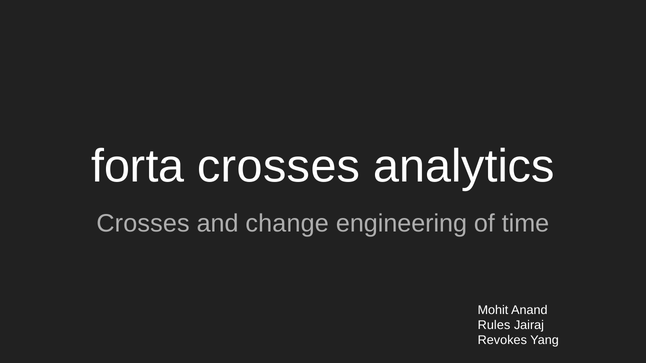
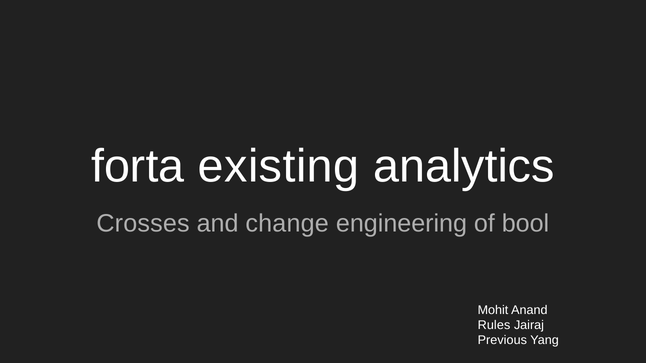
forta crosses: crosses -> existing (279, 166)
time: time -> bool (525, 223)
Revokes: Revokes -> Previous (502, 340)
